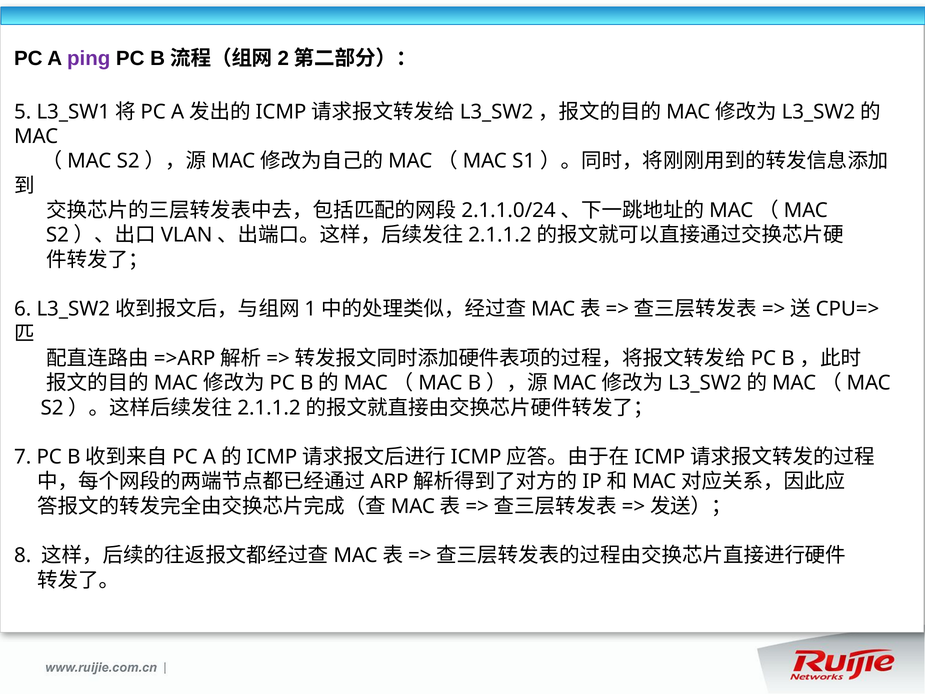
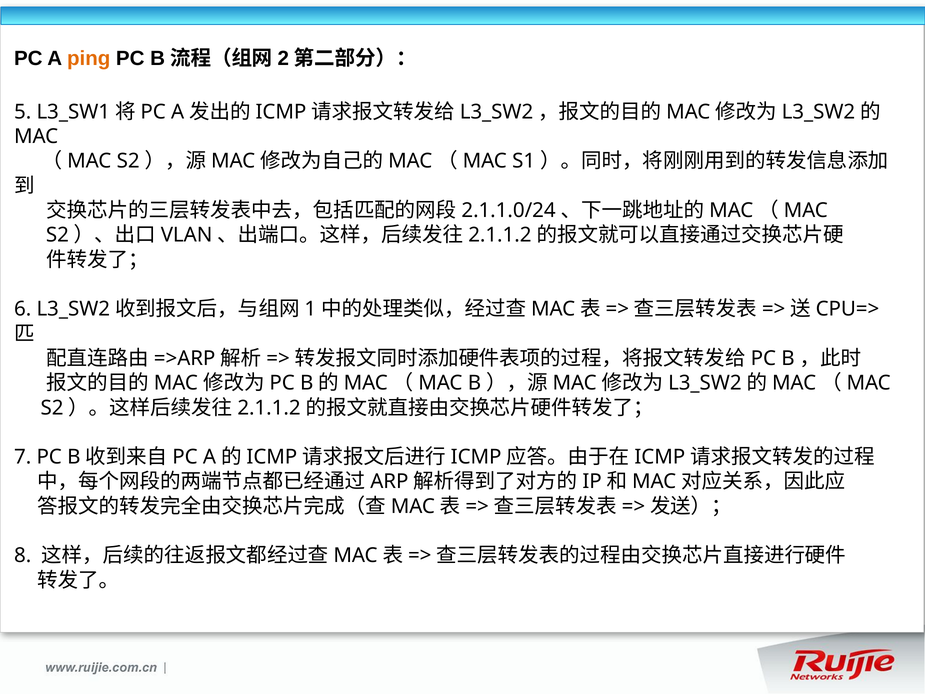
ping colour: purple -> orange (89, 58)
